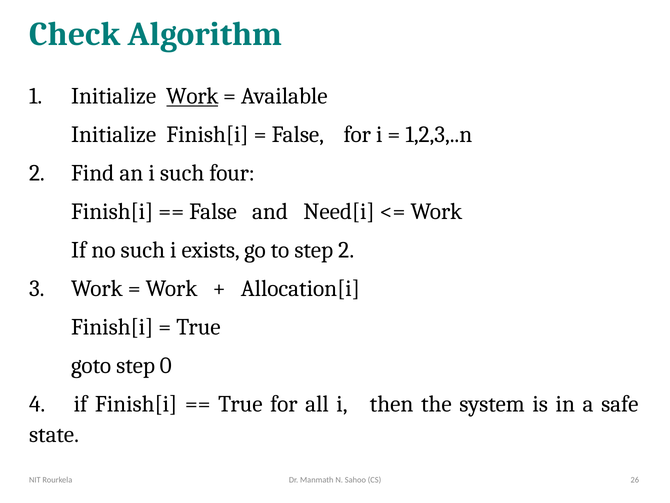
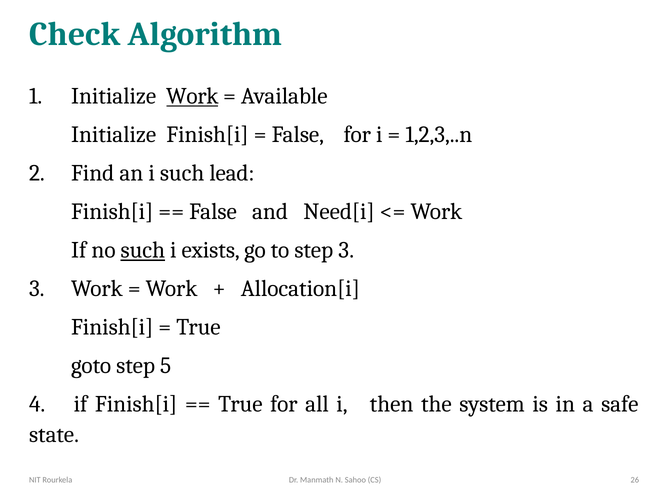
four: four -> lead (232, 173)
such underline: none -> present (143, 250)
step 2: 2 -> 3 (346, 250)
0: 0 -> 5 (166, 365)
